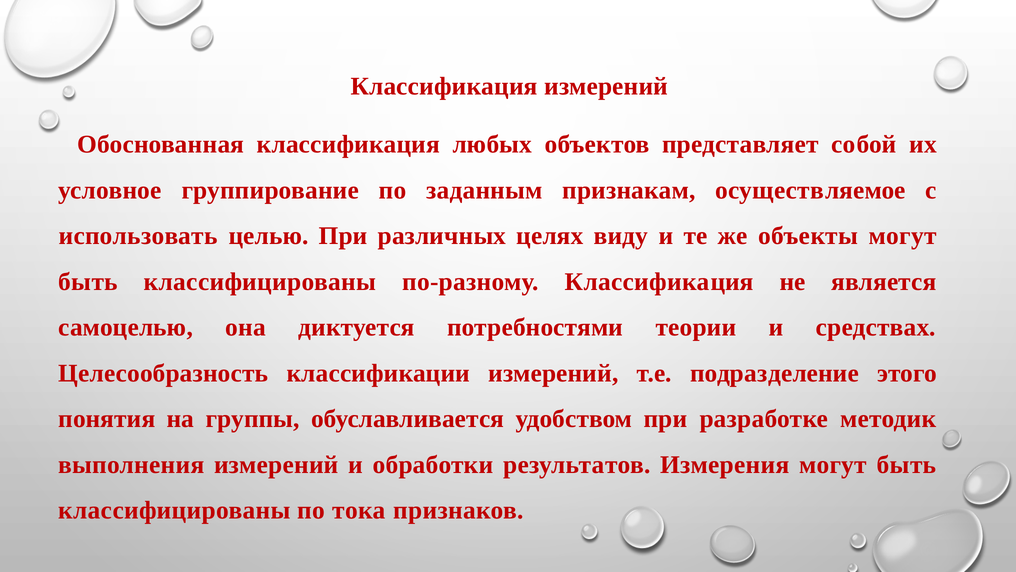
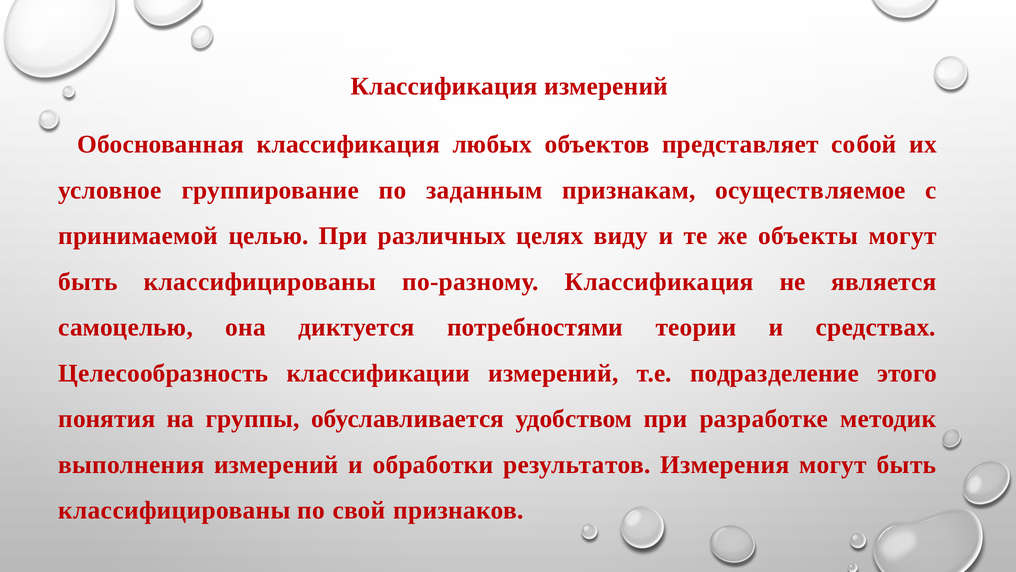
использовать: использовать -> принимаемой (138, 236)
тока: тока -> свой (359, 510)
